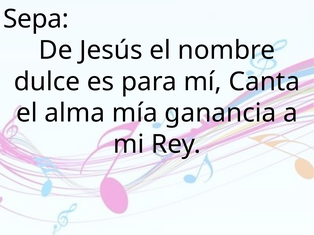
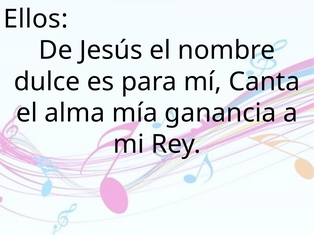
Sepa: Sepa -> Ellos (36, 19)
